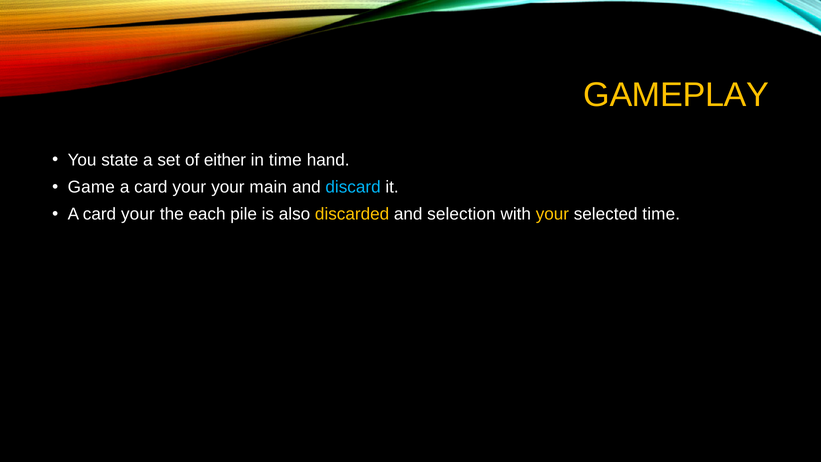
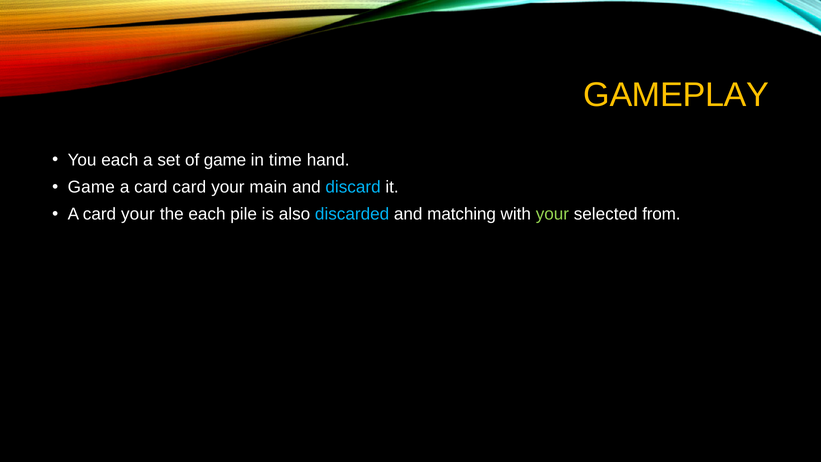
You state: state -> each (120, 160)
of either: either -> game (225, 160)
your: your -> card (189, 187)
discarded colour: yellow -> light blue (352, 214)
selection: selection -> matching (462, 214)
your colour: yellow -> light green (552, 214)
selected time: time -> from (661, 214)
